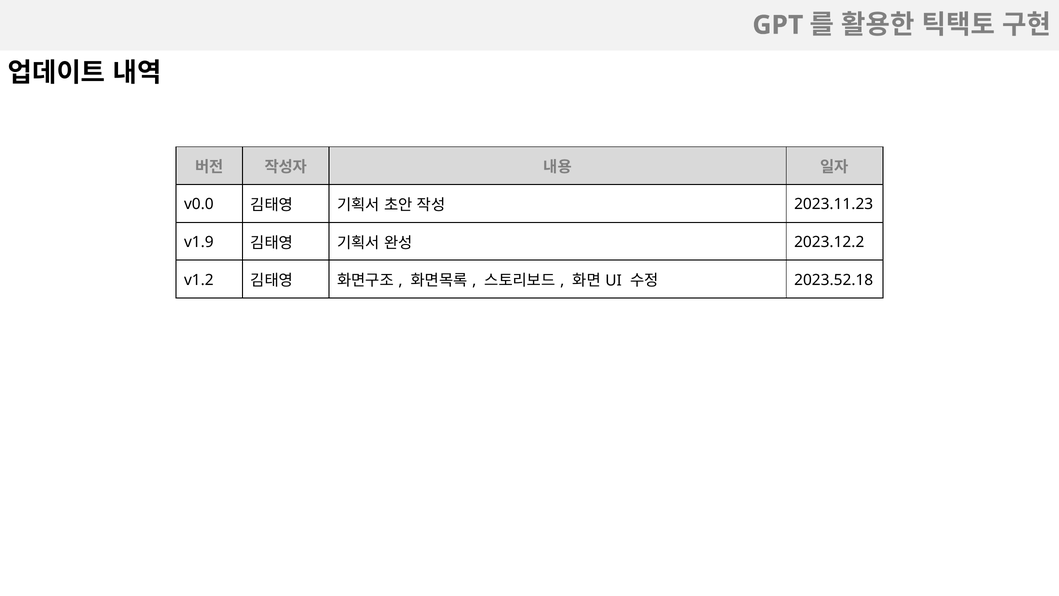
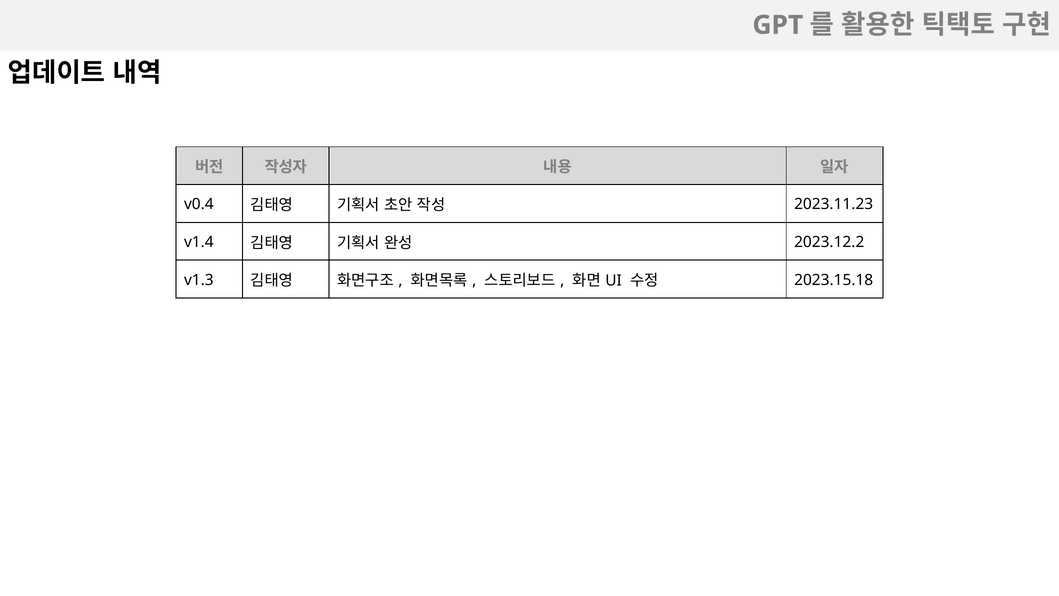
v0.0: v0.0 -> v0.4 (199, 204)
v1.9: v1.9 -> v1.4 (199, 242)
v1.2: v1.2 -> v1.3 (199, 280)
2023.52.18: 2023.52.18 -> 2023.15.18 (834, 280)
